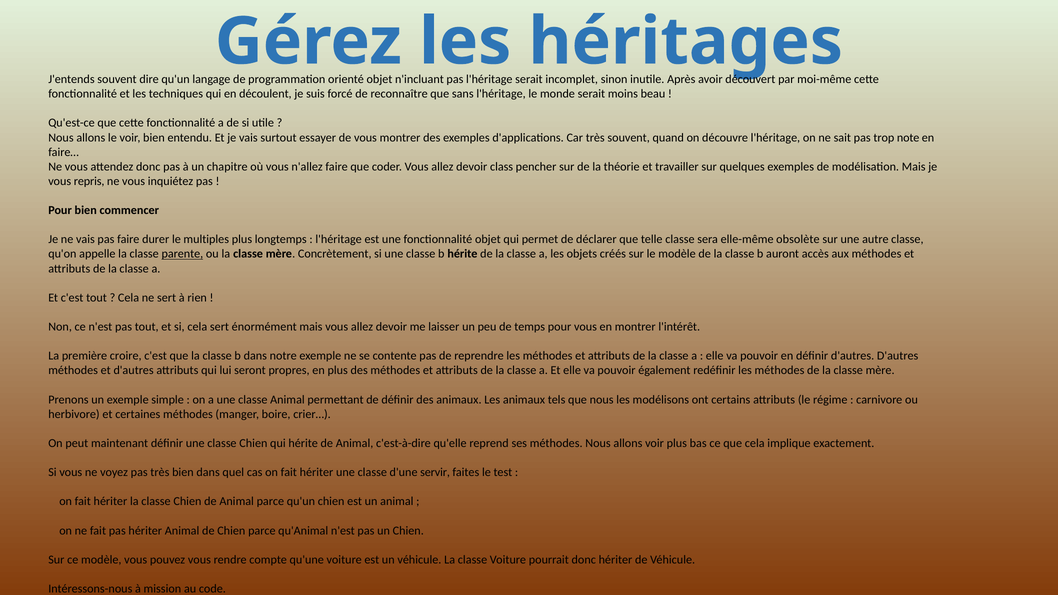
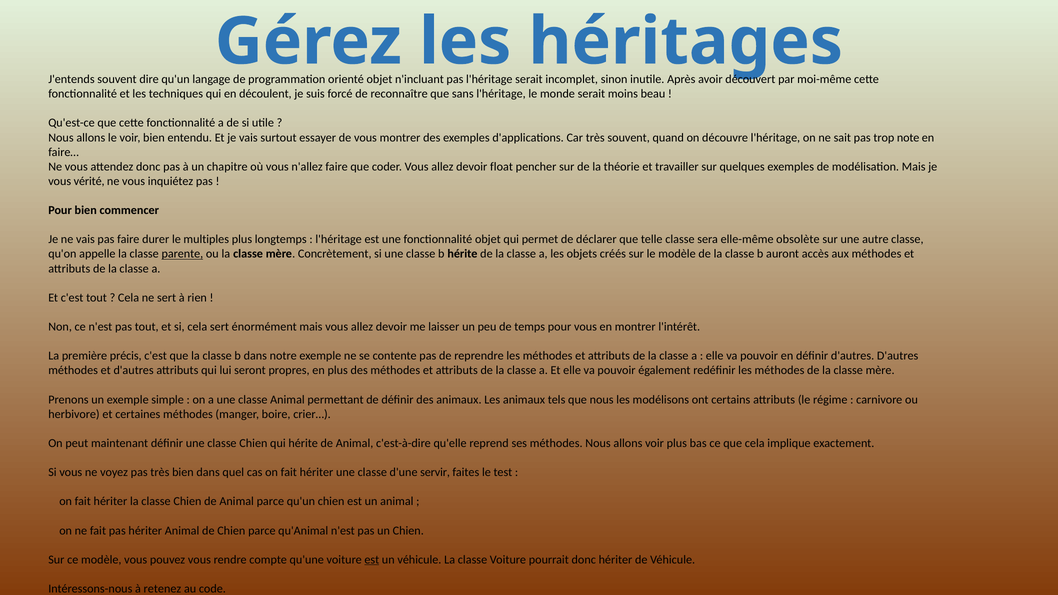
class: class -> float (502, 167)
repris: repris -> vérité (89, 181)
croire: croire -> précis (126, 356)
est underline: none -> present (372, 560)
mission: mission -> retenez (162, 589)
